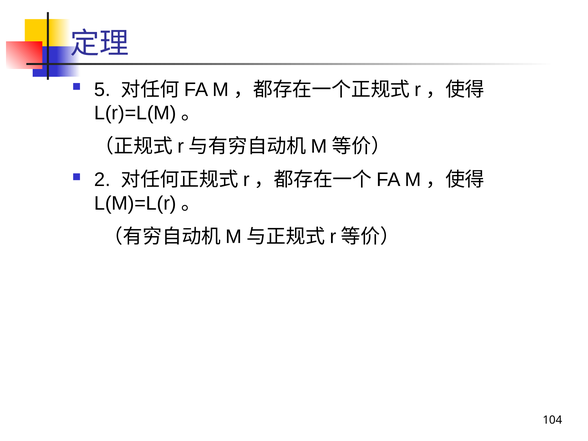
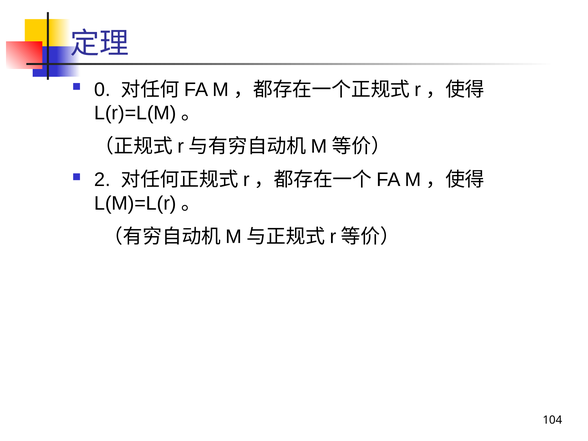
5: 5 -> 0 (102, 90)
